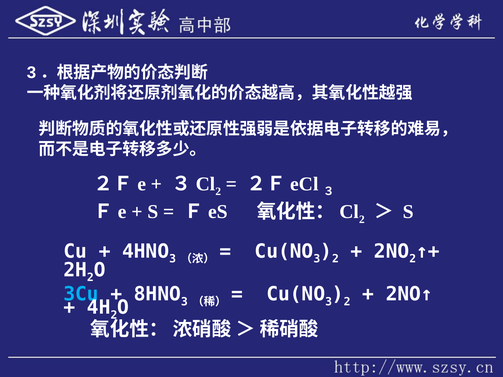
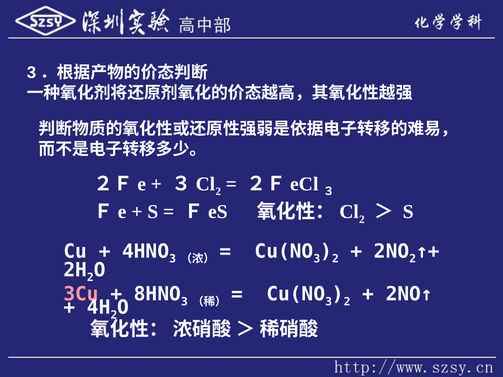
3Cu colour: light blue -> pink (81, 294)
